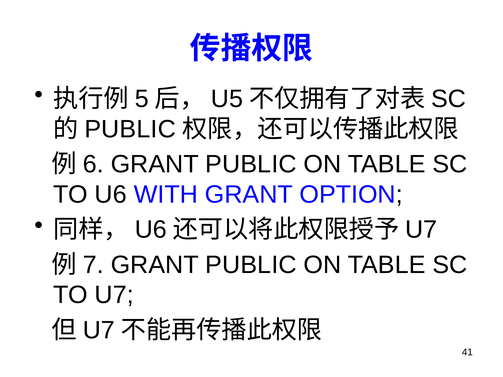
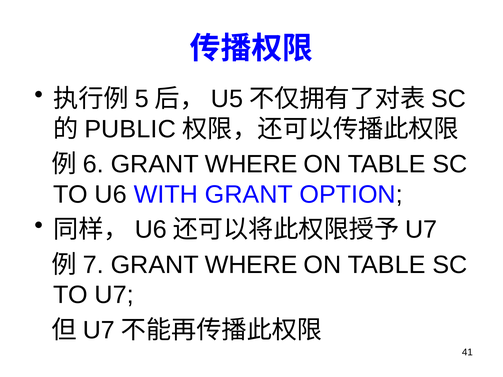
PUBLIC: PUBLIC -> WHERE (251, 164)
PUBLIC: PUBLIC -> WHERE (251, 265)
